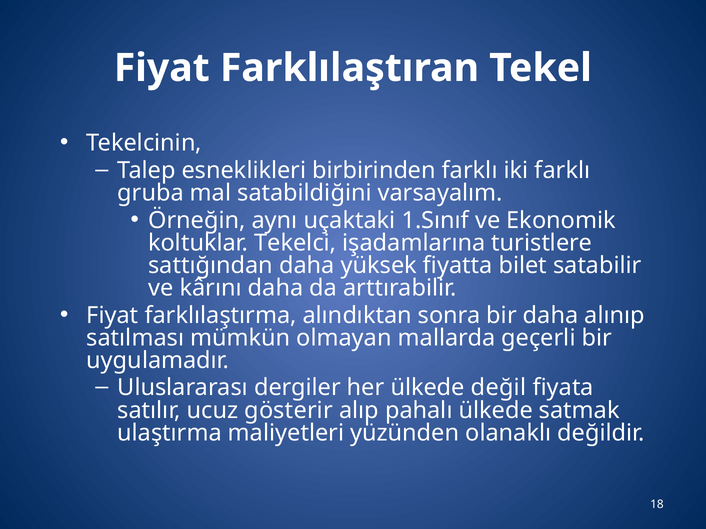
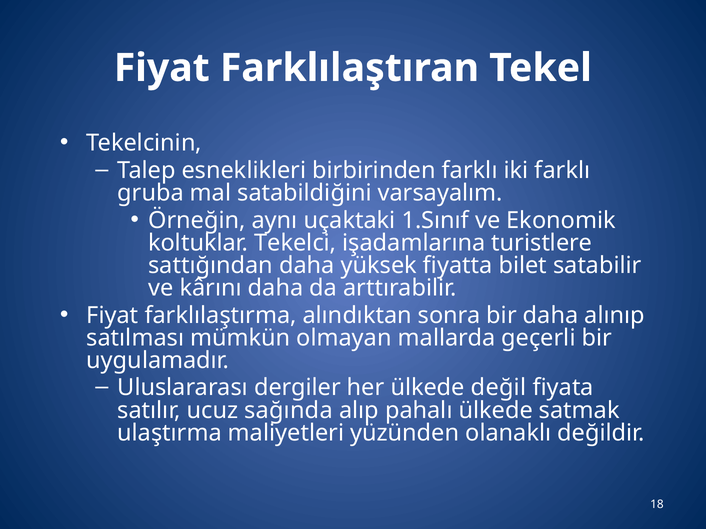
gösterir: gösterir -> sağında (289, 411)
